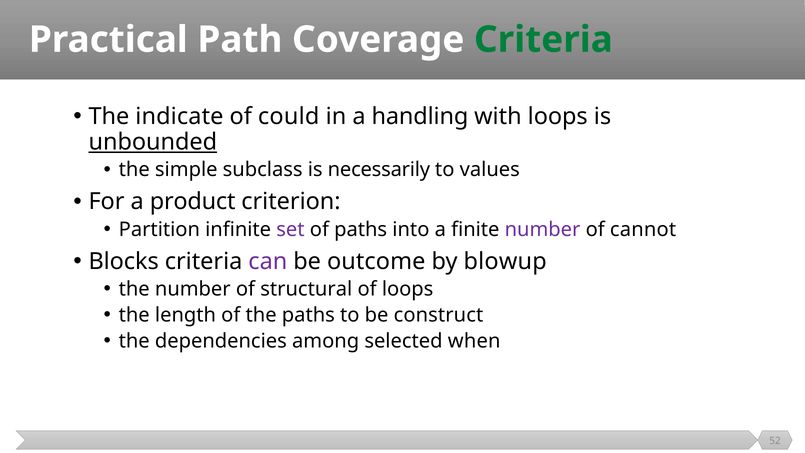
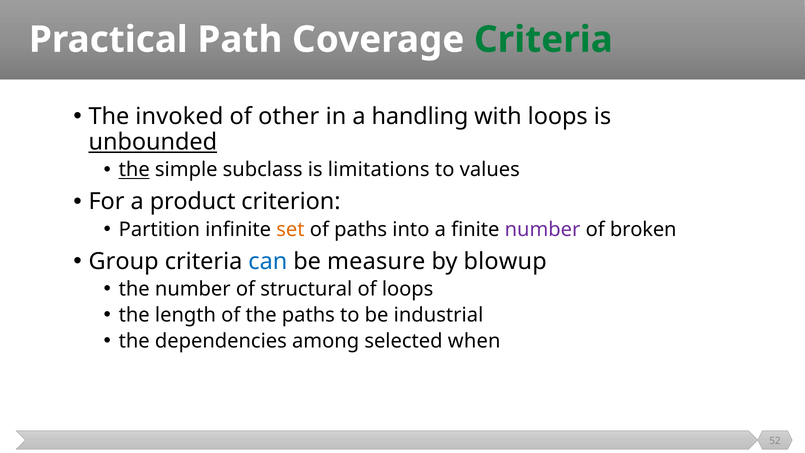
indicate: indicate -> invoked (179, 117)
could: could -> other (289, 117)
the underline: none -> present (134, 170)
necessarily: necessarily -> limitations (379, 170)
set colour: purple -> orange (290, 229)
cannot: cannot -> broken (643, 229)
Blocks: Blocks -> Group (124, 261)
can colour: purple -> blue (268, 261)
outcome: outcome -> measure (376, 261)
construct: construct -> industrial (438, 315)
